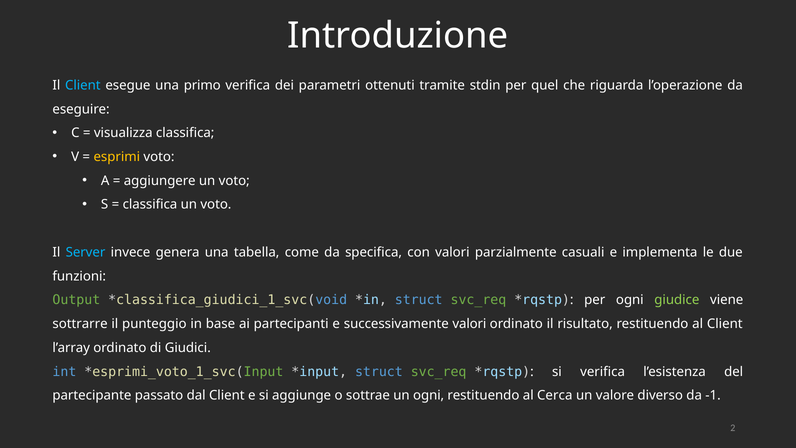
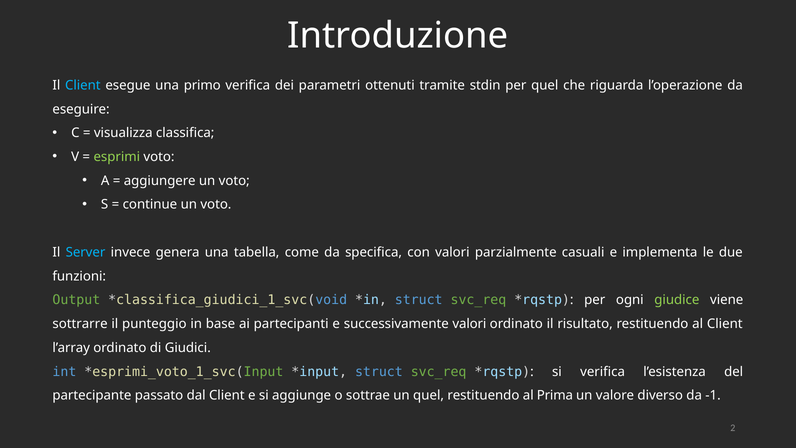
esprimi colour: yellow -> light green (117, 157)
classifica: classifica -> continue (150, 205)
un ogni: ogni -> quel (429, 395)
Cerca: Cerca -> Prima (555, 395)
